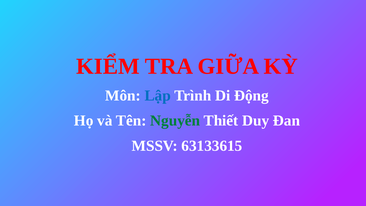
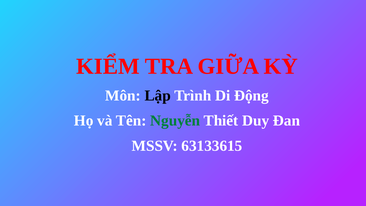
Lập colour: blue -> black (158, 95)
